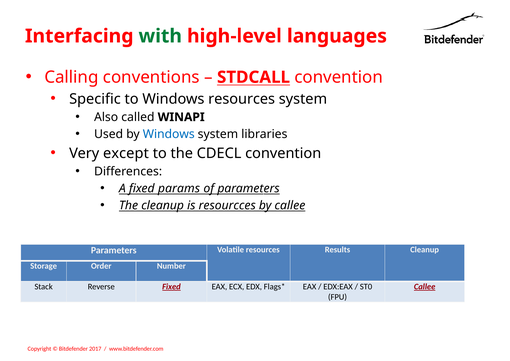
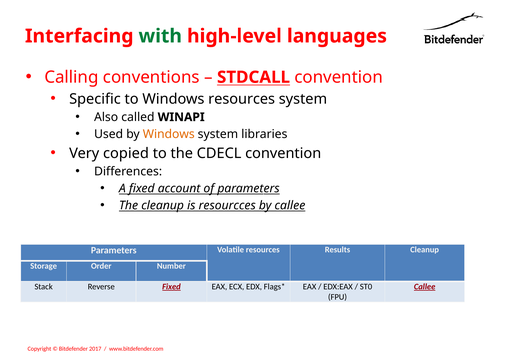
Windows colour: blue -> orange (169, 134)
except: except -> copied (126, 153)
params: params -> account (179, 188)
